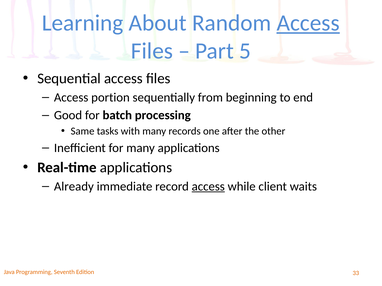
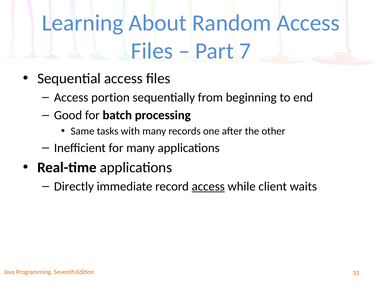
Access underline: present -> none (308, 23)
5: 5 -> 7 (245, 51)
Already: Already -> Directly (74, 187)
